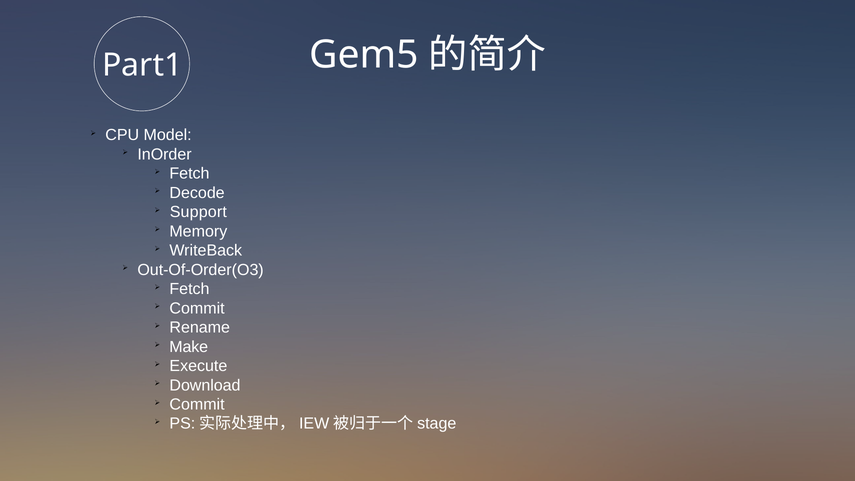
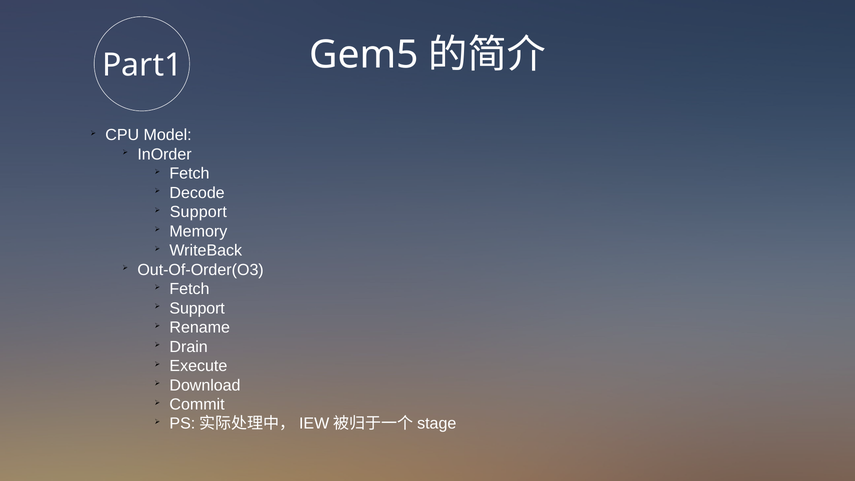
Commit: Commit -> Support (197, 308)
Make: Make -> Drain (189, 347)
